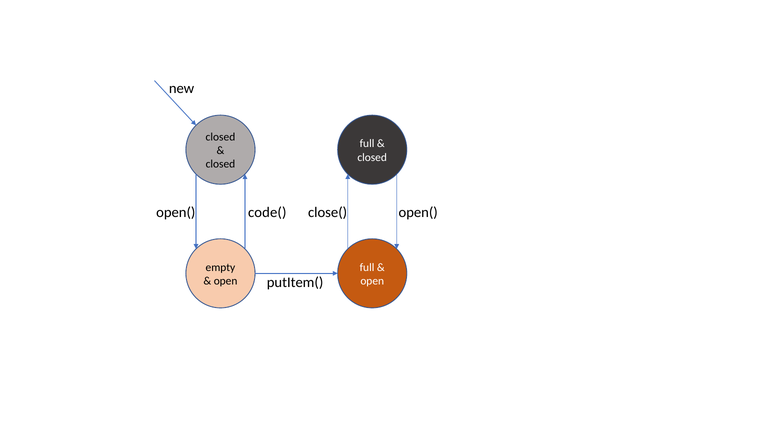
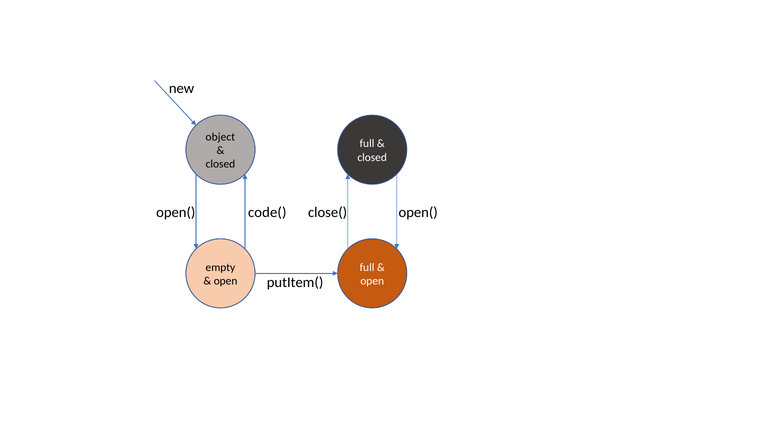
closed: closed -> object (220, 137)
